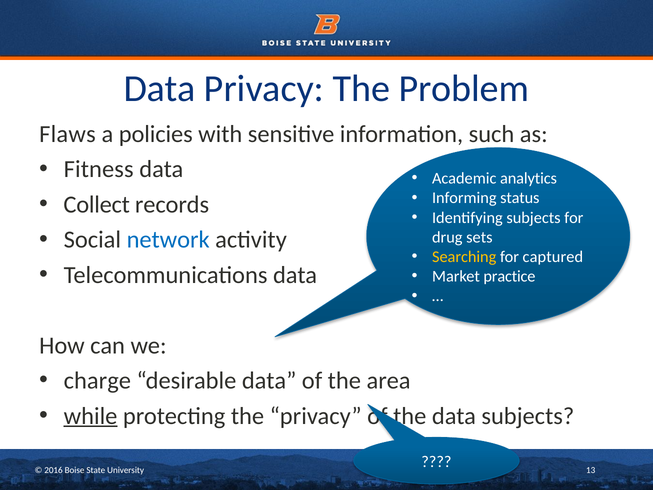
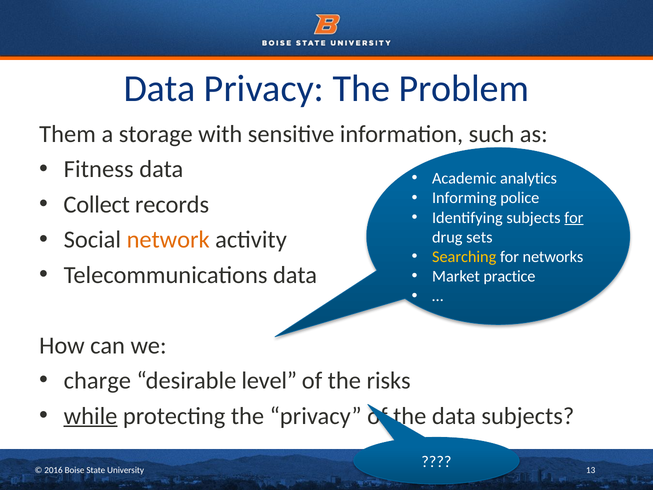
Flaws: Flaws -> Them (68, 134)
policies: policies -> storage (156, 134)
status: status -> police (520, 198)
for underline: none -> present (574, 218)
network colour: blue -> orange (168, 240)
captured: captured -> networks (553, 257)
desirable data: data -> level (269, 381)
area: area -> risks (389, 381)
